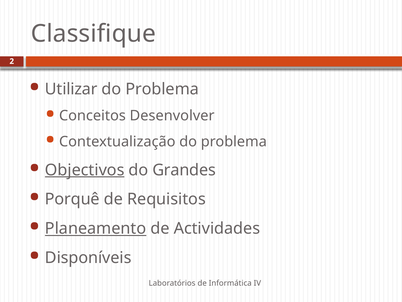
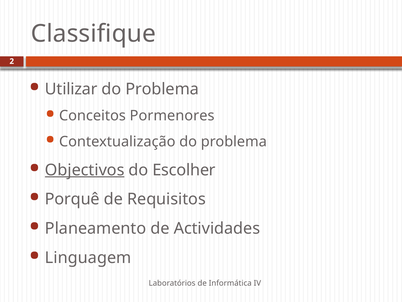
Desenvolver: Desenvolver -> Pormenores (172, 116)
Grandes: Grandes -> Escolher (184, 170)
Planeamento underline: present -> none (96, 228)
Disponíveis: Disponíveis -> Linguagem (88, 257)
